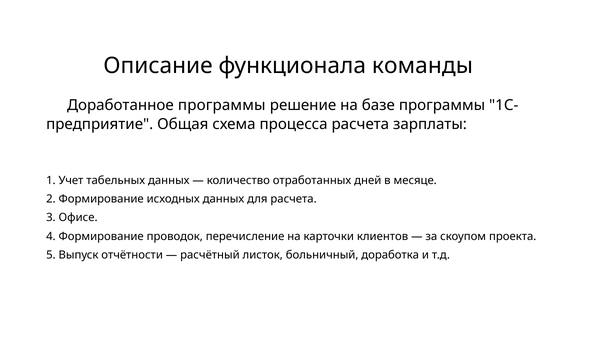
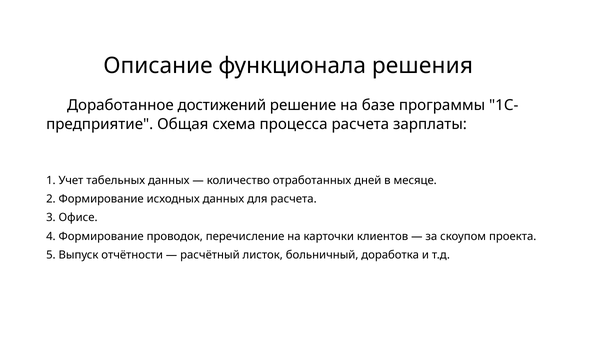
команды: команды -> решения (422, 66)
Доработанное программы: программы -> достижений (222, 105)
